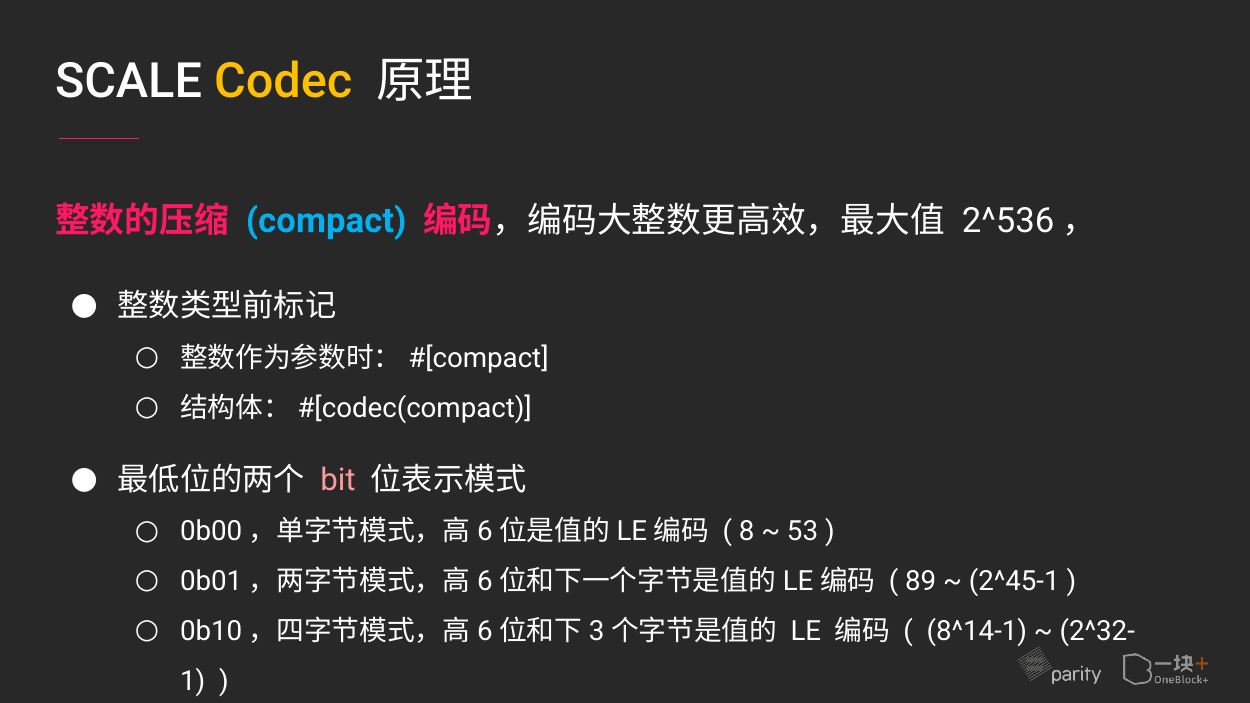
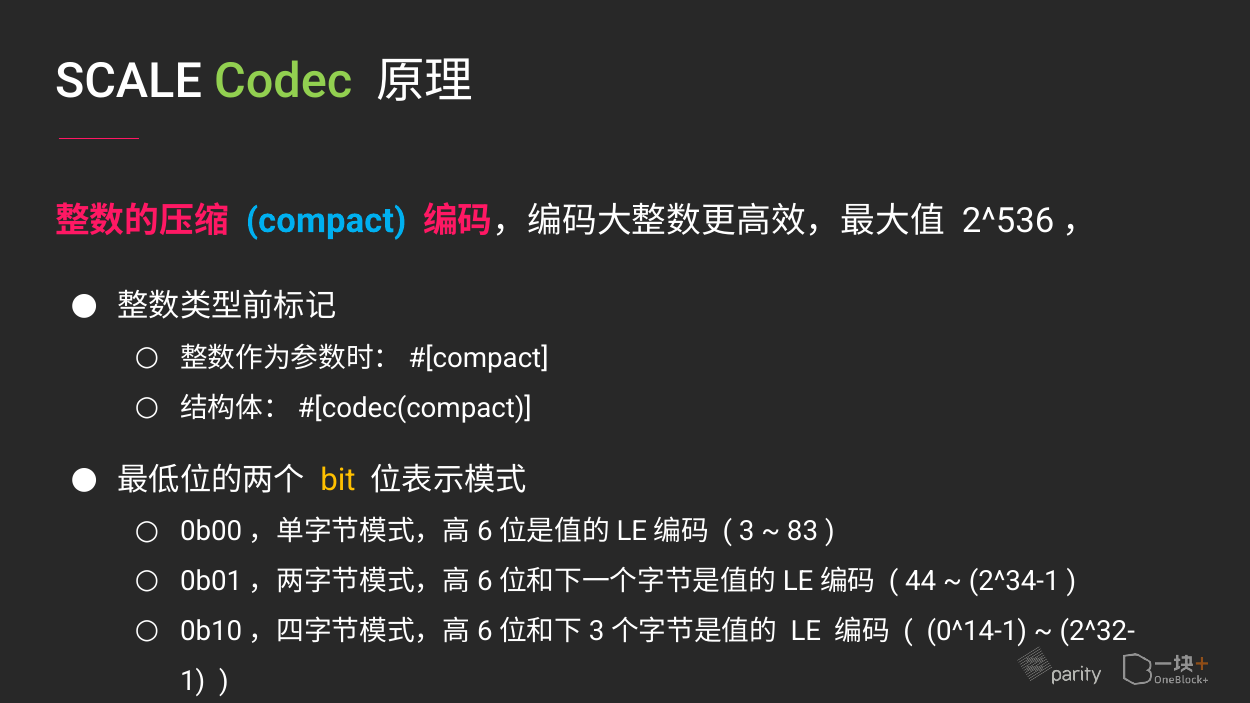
Codec colour: yellow -> light green (283, 81)
bit colour: pink -> yellow (338, 480)
8: 8 -> 3 (747, 532)
53: 53 -> 83 (803, 532)
89: 89 -> 44 (921, 582)
2^45-1: 2^45-1 -> 2^34-1 (1014, 582)
8^14-1: 8^14-1 -> 0^14-1 (977, 632)
